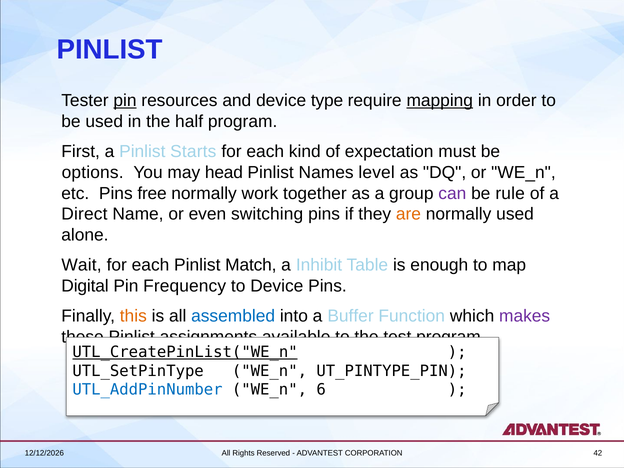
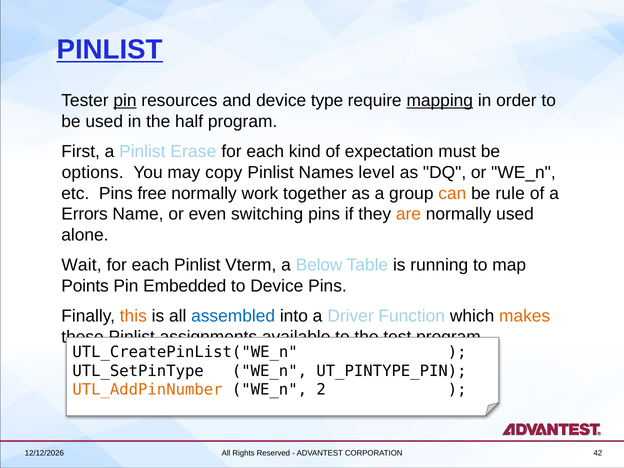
PINLIST underline: none -> present (110, 50)
Starts: Starts -> Erase (193, 152)
head: head -> copy (224, 173)
can colour: purple -> orange (452, 193)
Direct: Direct -> Errors (85, 214)
Match: Match -> Vterm (251, 265)
Inhibit: Inhibit -> Below (319, 265)
enough: enough -> running (439, 265)
Digital: Digital -> Points (85, 286)
Frequency: Frequency -> Embedded (185, 286)
Buffer: Buffer -> Driver (351, 316)
makes colour: purple -> orange (525, 316)
UTL_CreatePinList("WE_n underline: present -> none (185, 352)
UTL_AddPinNumber colour: blue -> orange (147, 390)
6: 6 -> 2 (321, 390)
